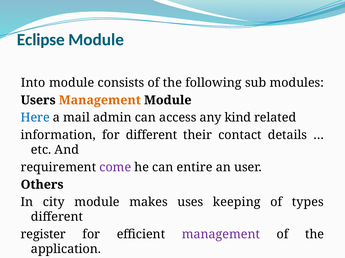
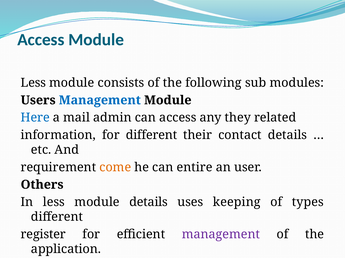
Eclipse: Eclipse -> Access (41, 40)
Into: Into -> Less (33, 83)
Management colour: orange -> blue (100, 100)
kind: kind -> they (238, 118)
come colour: purple -> orange (115, 168)
In city: city -> less (54, 203)
module makes: makes -> details (149, 203)
